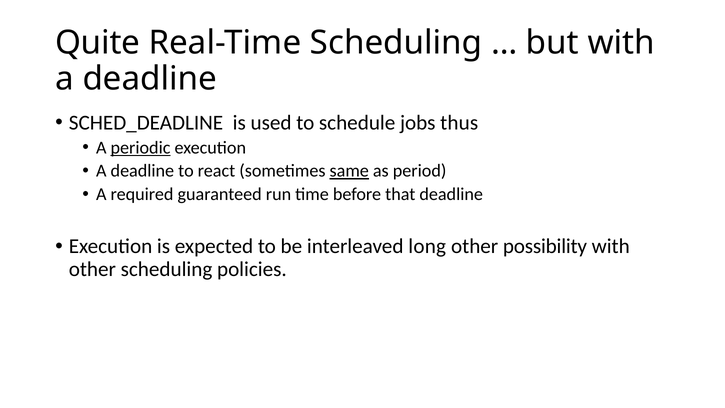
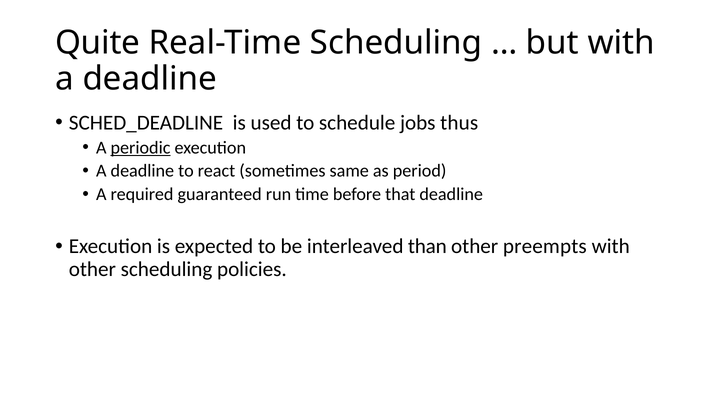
same underline: present -> none (349, 171)
long: long -> than (427, 246)
possibility: possibility -> preempts (545, 246)
